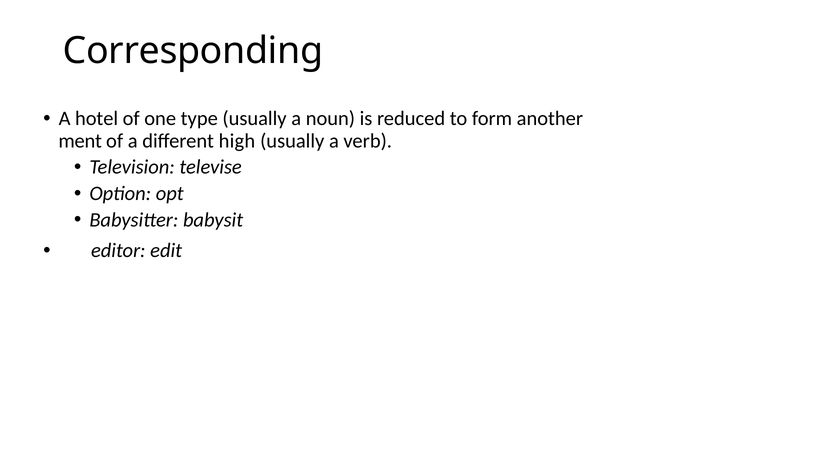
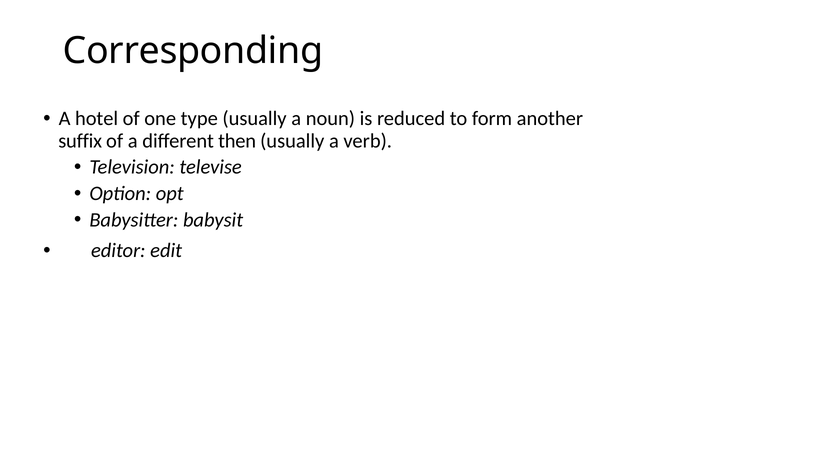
ment: ment -> suffix (80, 141)
high: high -> then (237, 141)
